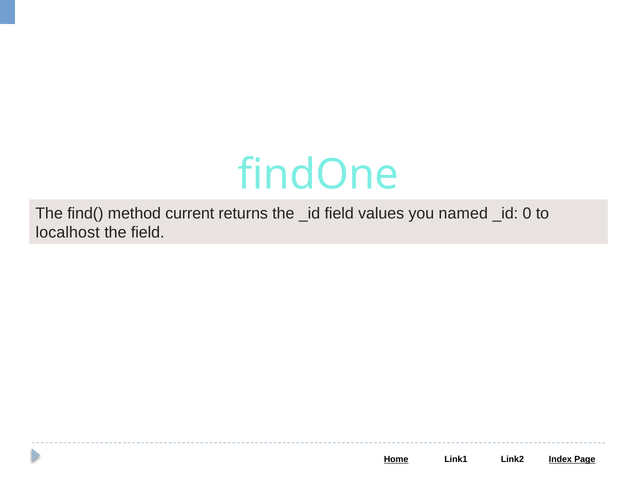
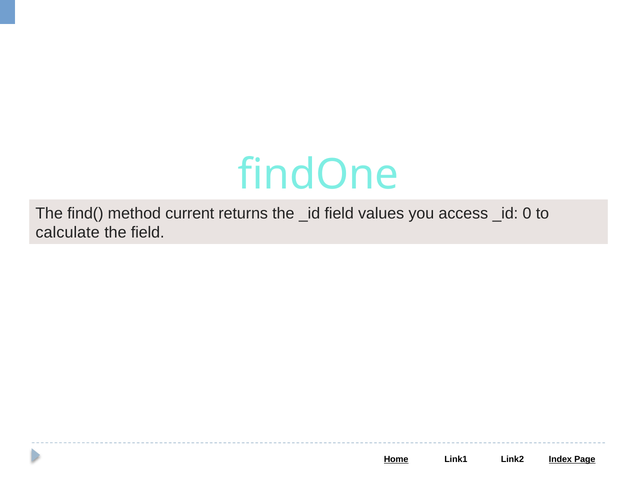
named: named -> access (463, 213)
localhost: localhost -> calculate (68, 232)
